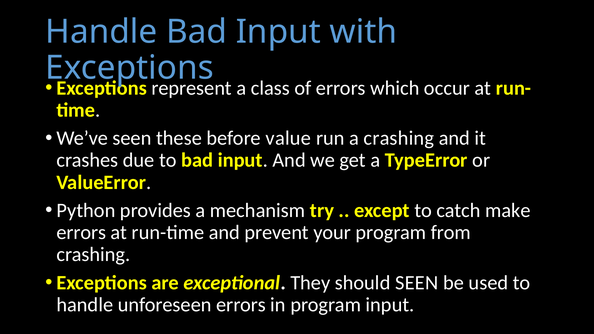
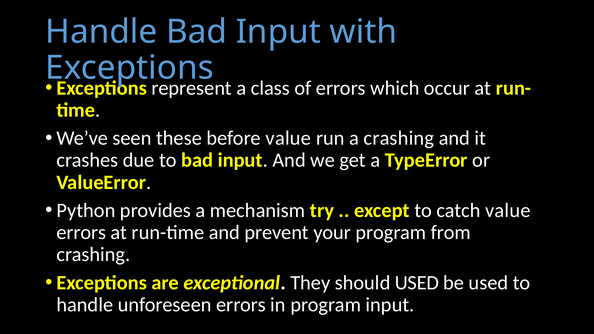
catch make: make -> value (508, 211)
should SEEN: SEEN -> USED (417, 283)
